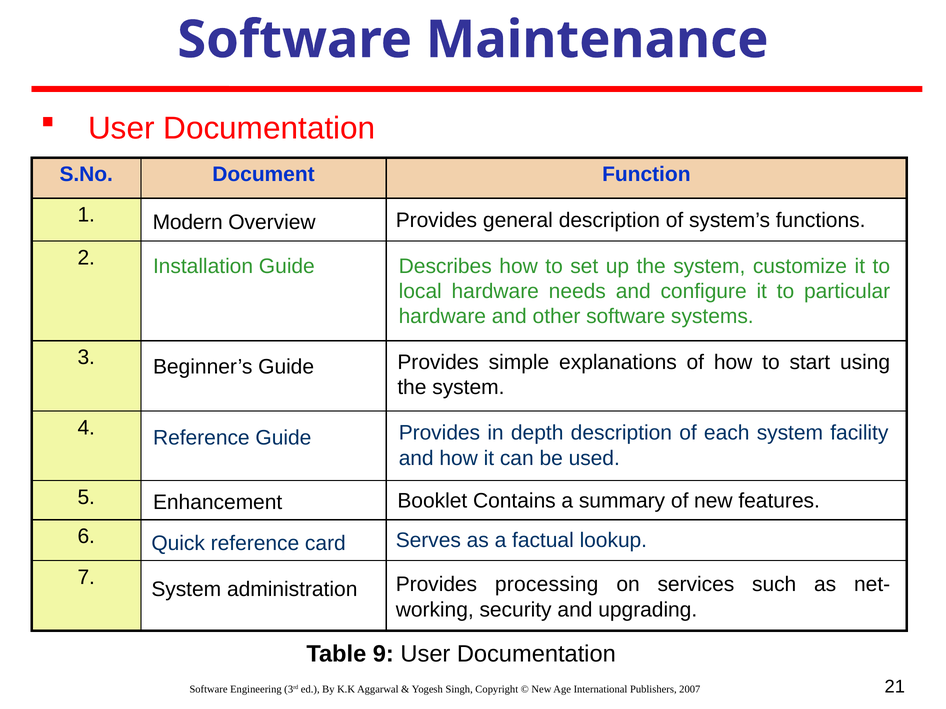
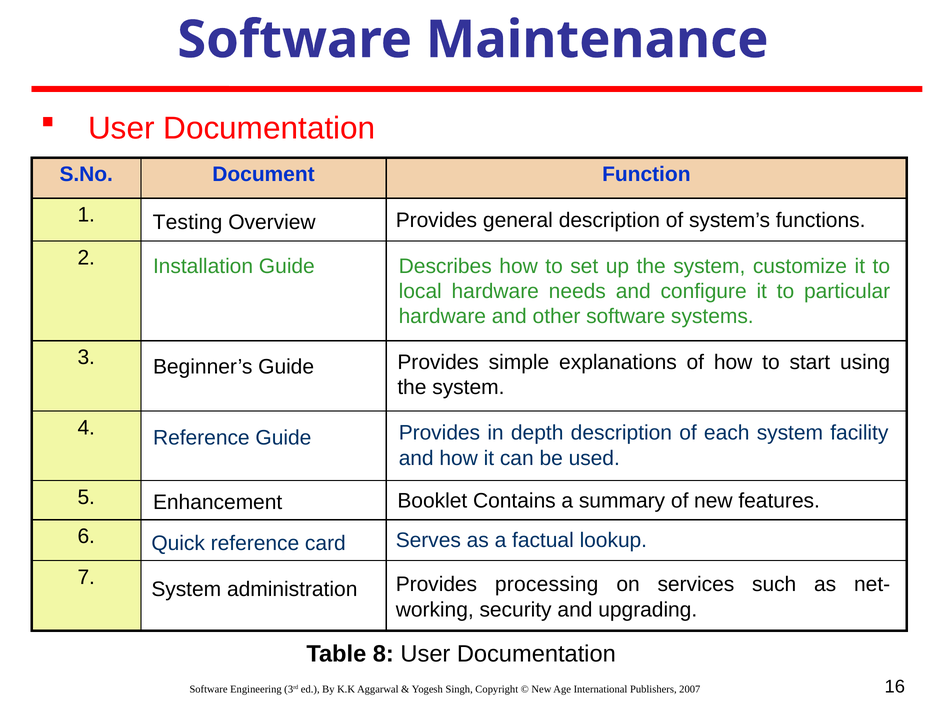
Modern: Modern -> Testing (188, 222)
9: 9 -> 8 (383, 654)
21: 21 -> 16 (895, 687)
